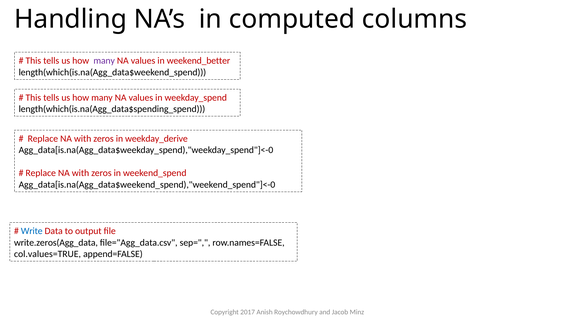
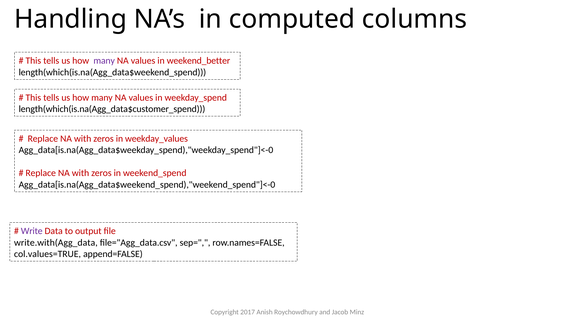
length(which(is.na(Agg_data$spending_spend: length(which(is.na(Agg_data$spending_spend -> length(which(is.na(Agg_data$customer_spend (112, 109)
weekday_derive: weekday_derive -> weekday_values (156, 139)
Write colour: blue -> purple (32, 231)
write.zeros(Agg_data: write.zeros(Agg_data -> write.with(Agg_data (56, 243)
